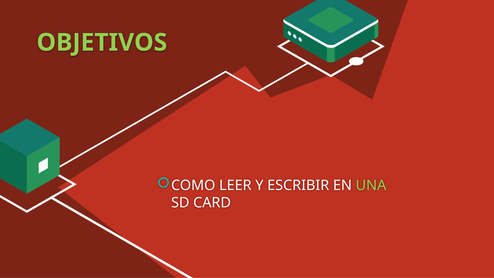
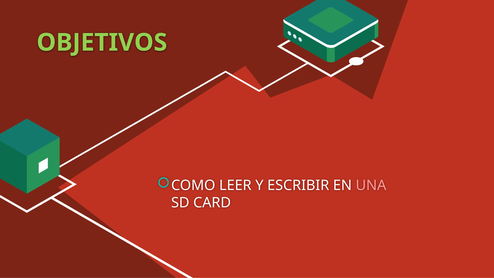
UNA colour: light green -> pink (371, 185)
